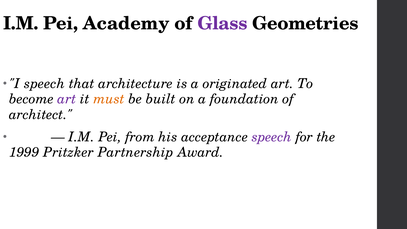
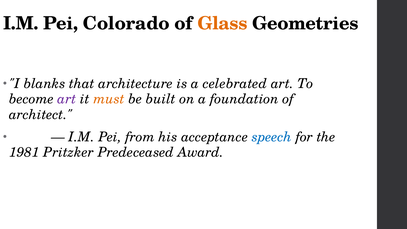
Academy: Academy -> Colorado (126, 23)
Glass colour: purple -> orange (222, 23)
speech: speech -> blanks (45, 84)
originated: originated -> celebrated (235, 84)
speech colour: purple -> blue (272, 137)
1999: 1999 -> 1981 (24, 152)
Partnership: Partnership -> Predeceased (136, 152)
